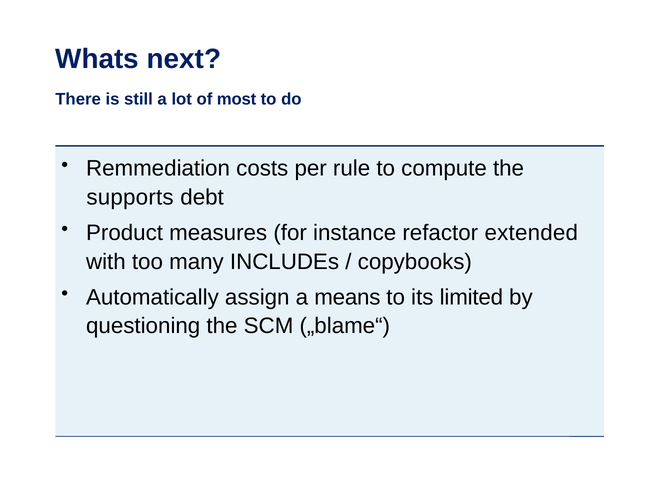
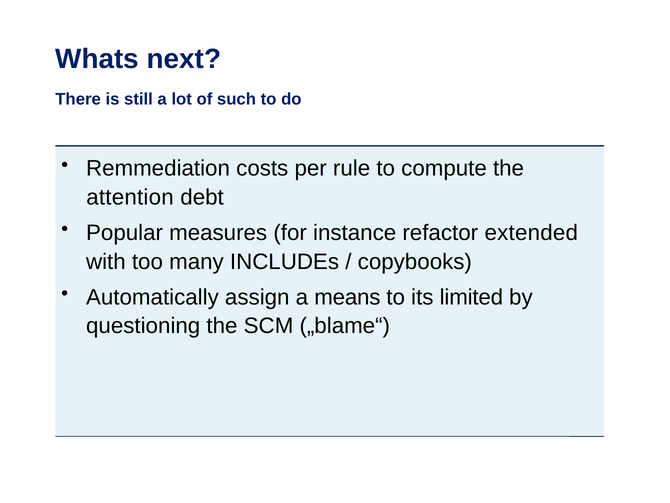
most: most -> such (237, 99)
supports: supports -> attention (130, 197)
Product: Product -> Popular (125, 232)
